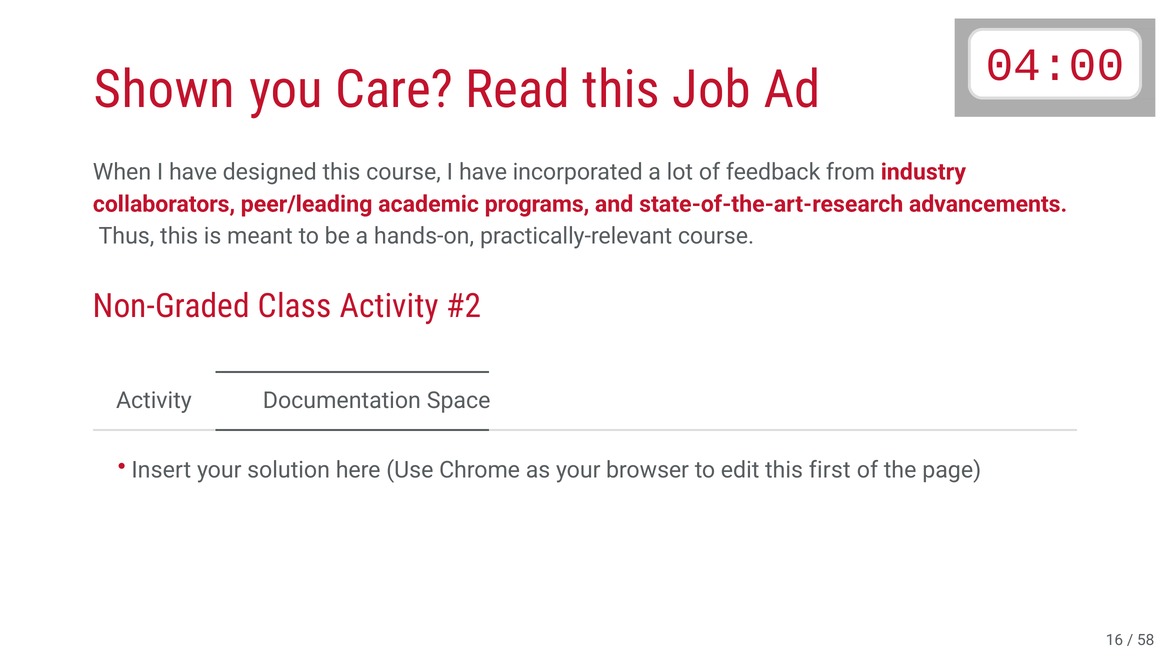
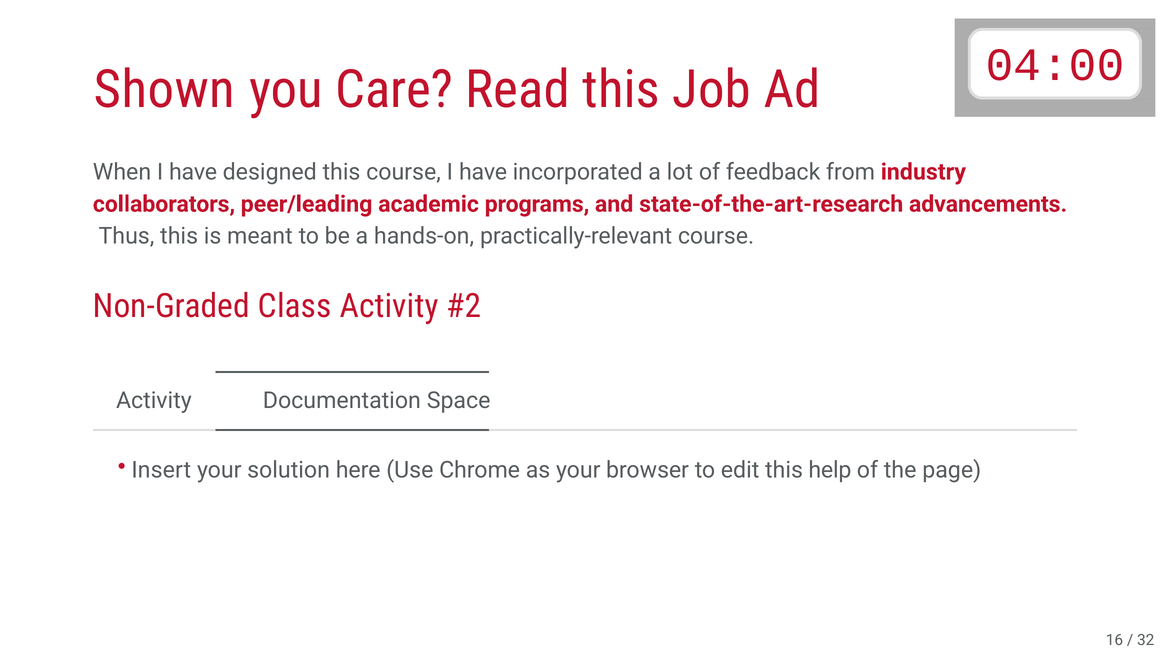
first: first -> help (830, 471)
58: 58 -> 32 (1146, 641)
